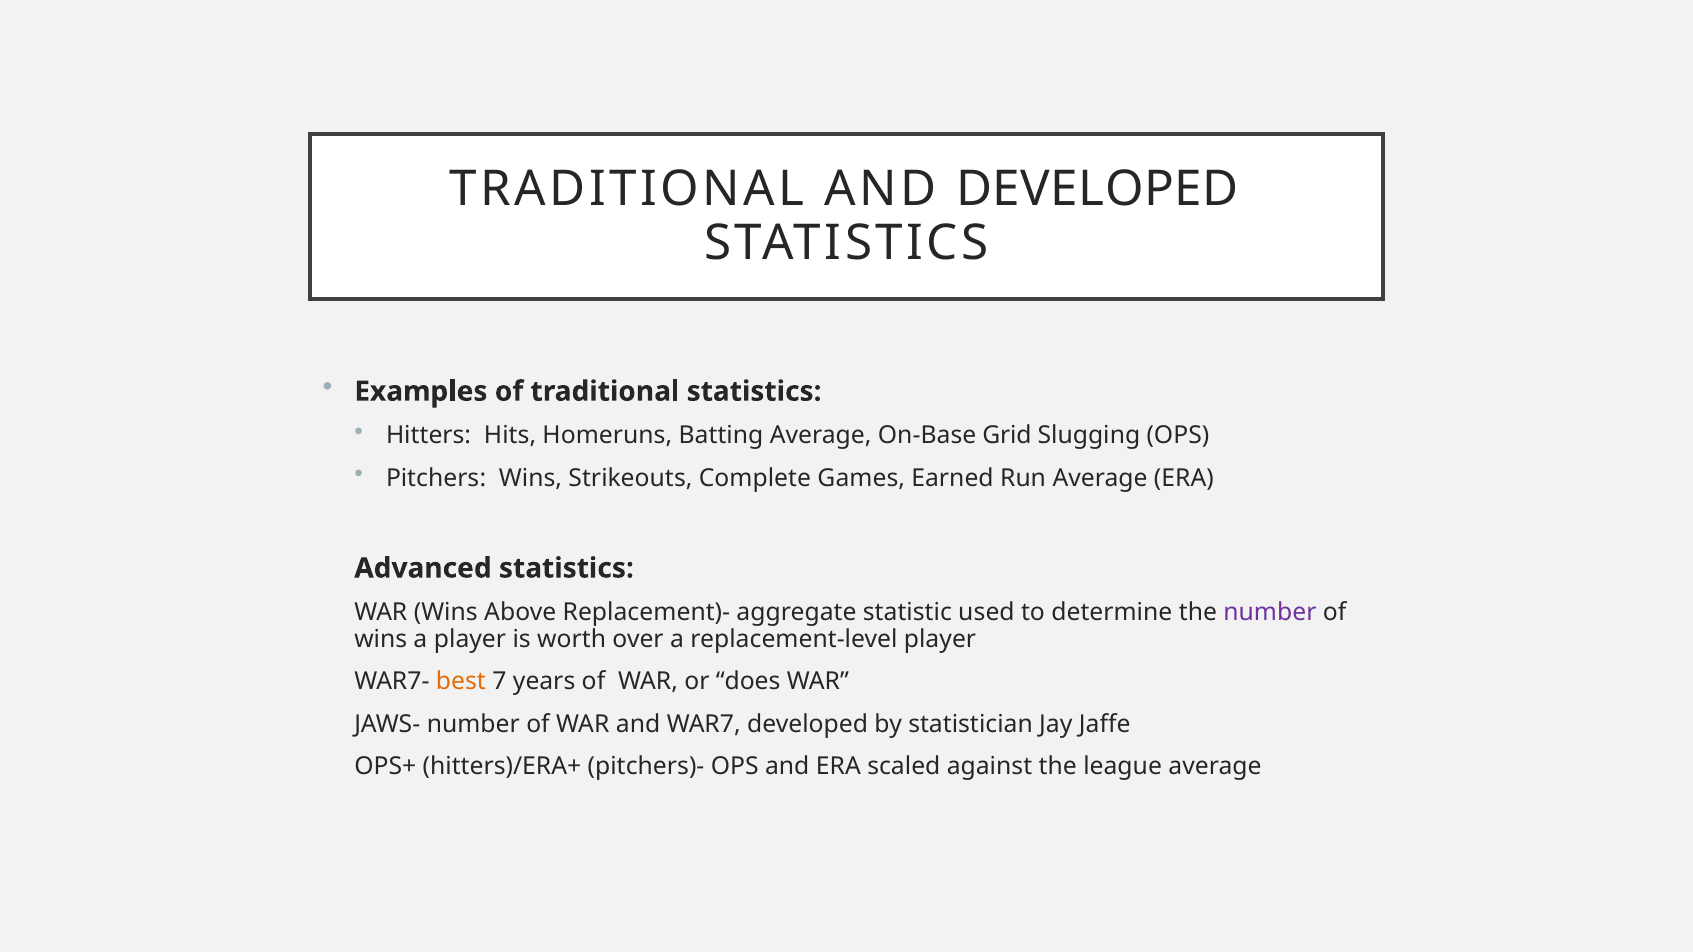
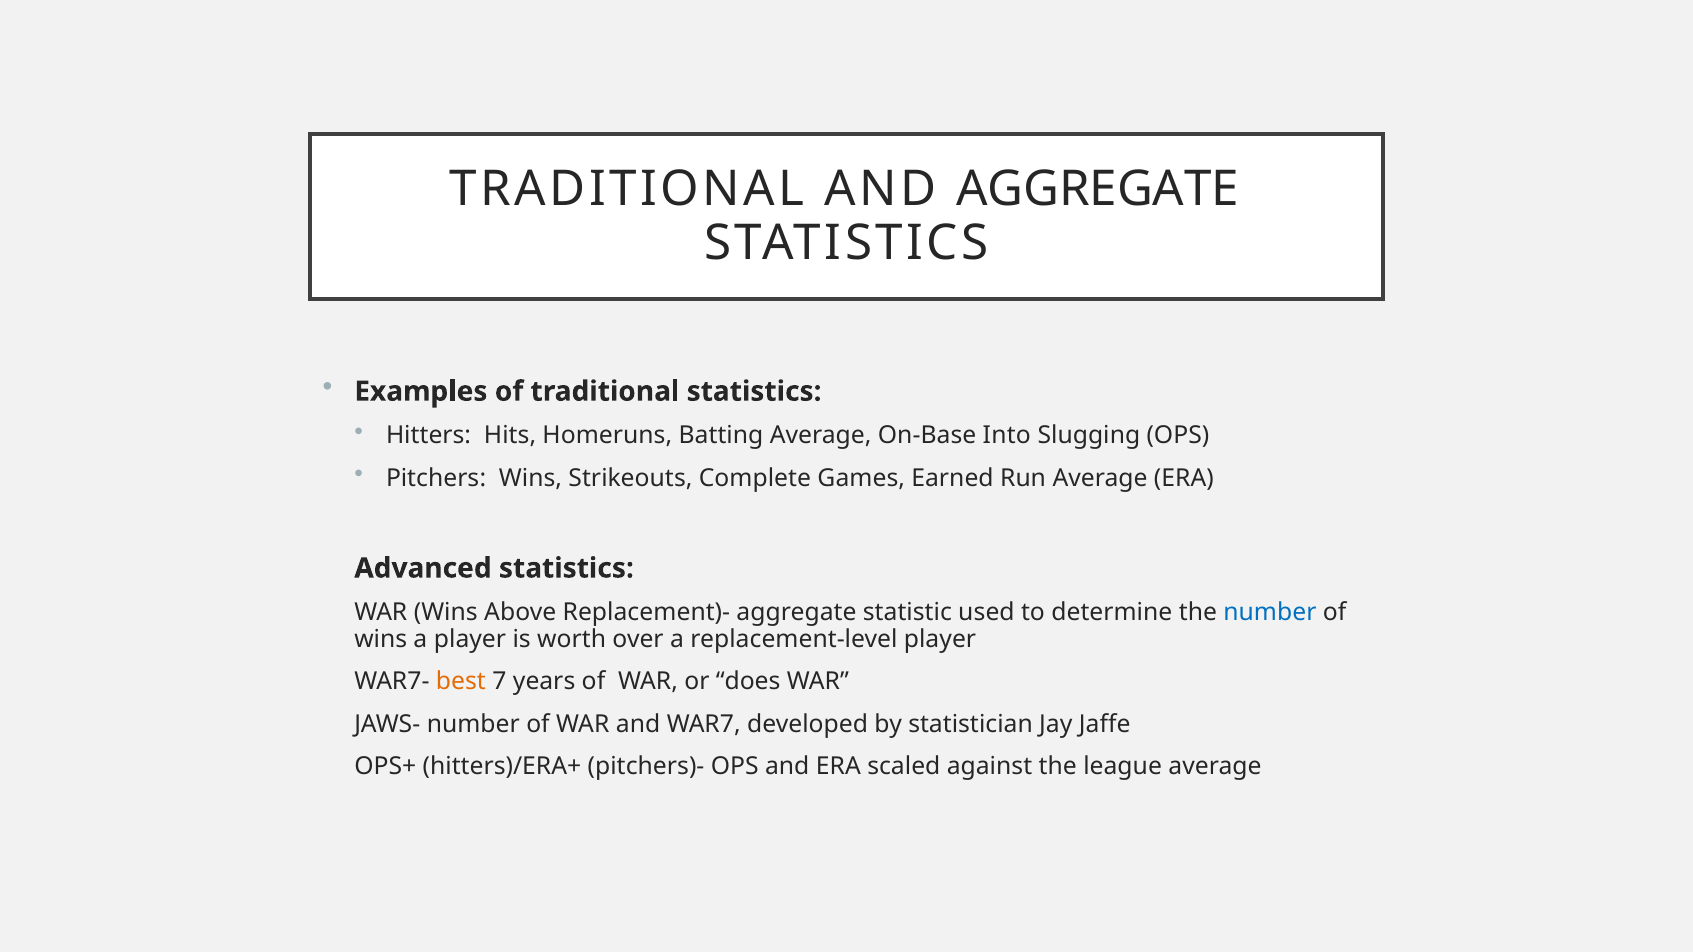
AND DEVELOPED: DEVELOPED -> AGGREGATE (1098, 190)
Grid: Grid -> Into (1007, 436)
number colour: purple -> blue (1270, 612)
